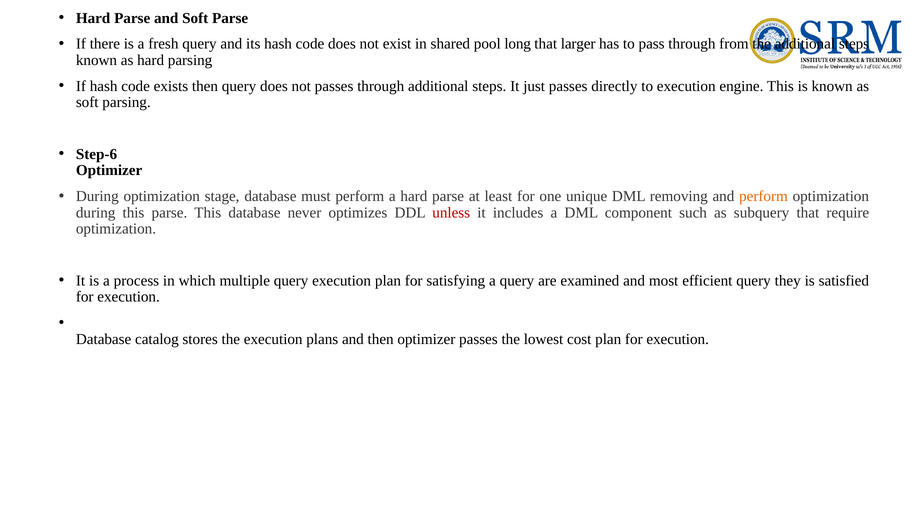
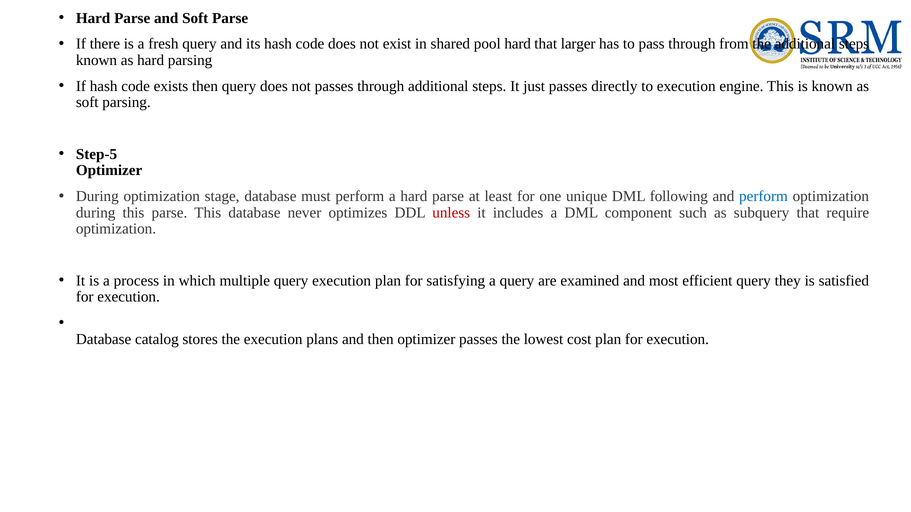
pool long: long -> hard (518, 44)
Step-6: Step-6 -> Step-5 (97, 154)
removing: removing -> following (679, 196)
perform colour: orange -> blue (763, 196)
